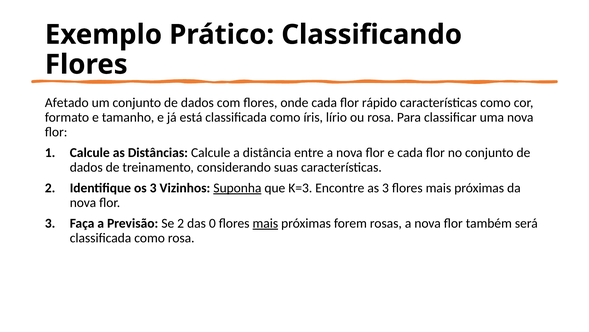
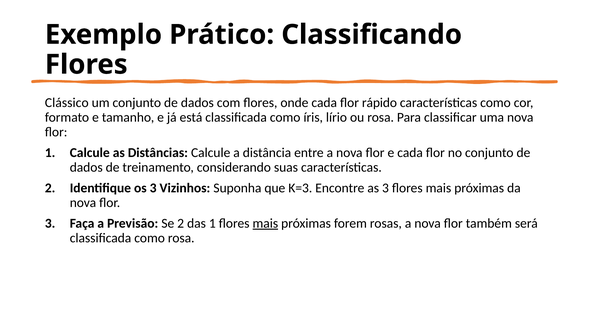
Afetado: Afetado -> Clássico (67, 103)
Suponha underline: present -> none (237, 188)
das 0: 0 -> 1 (212, 223)
